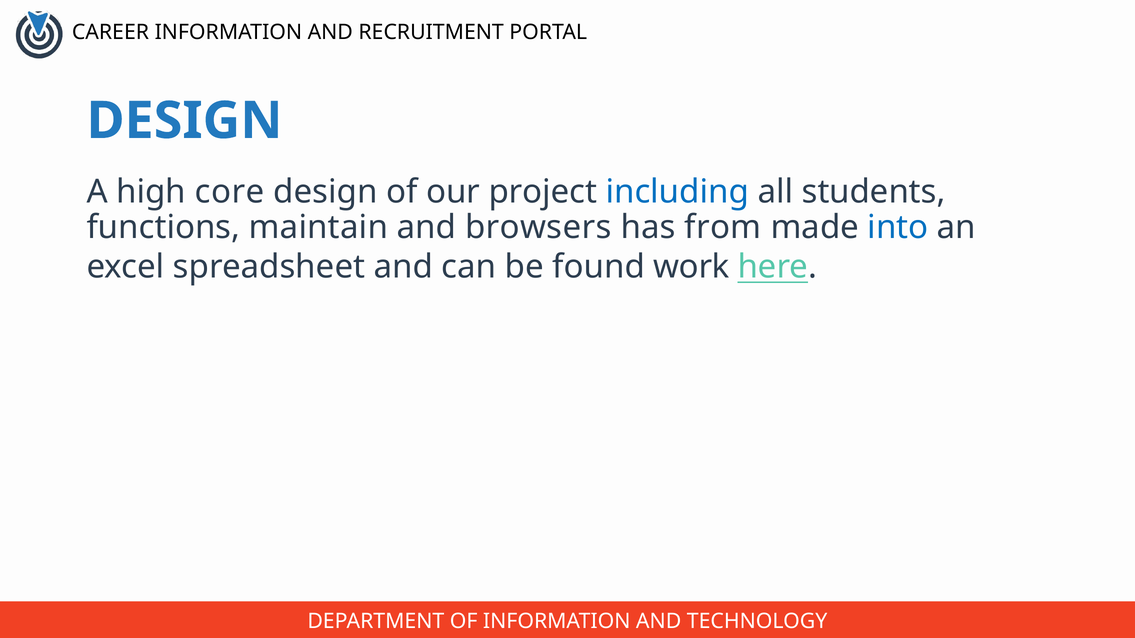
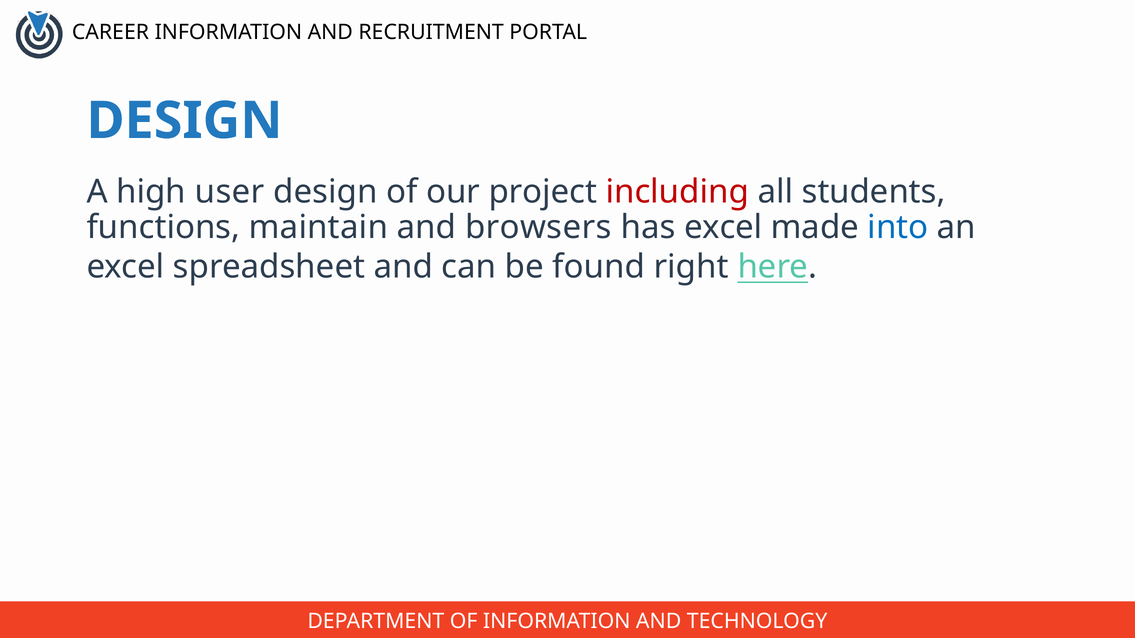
core: core -> user (230, 192)
including colour: blue -> red (677, 192)
has from: from -> excel (723, 228)
work: work -> right (691, 267)
